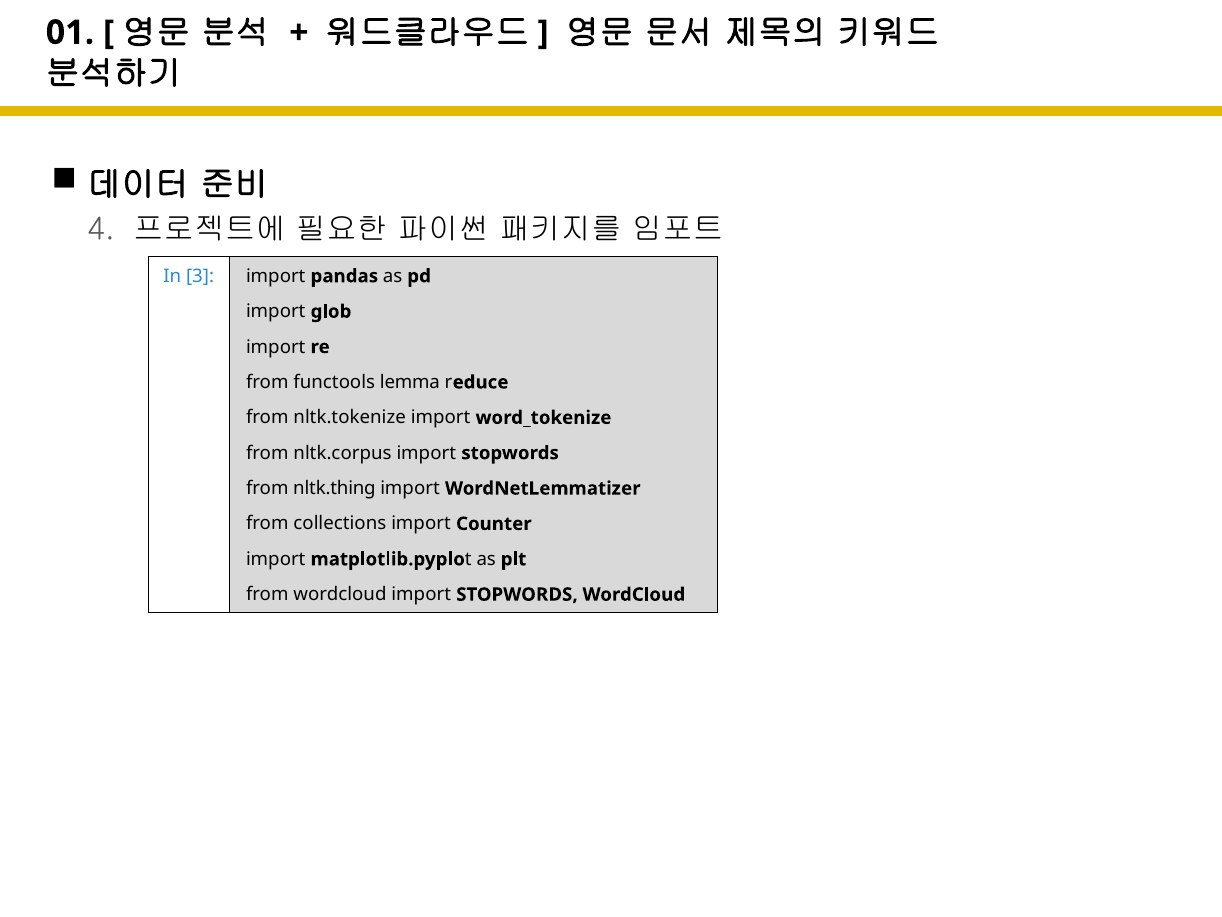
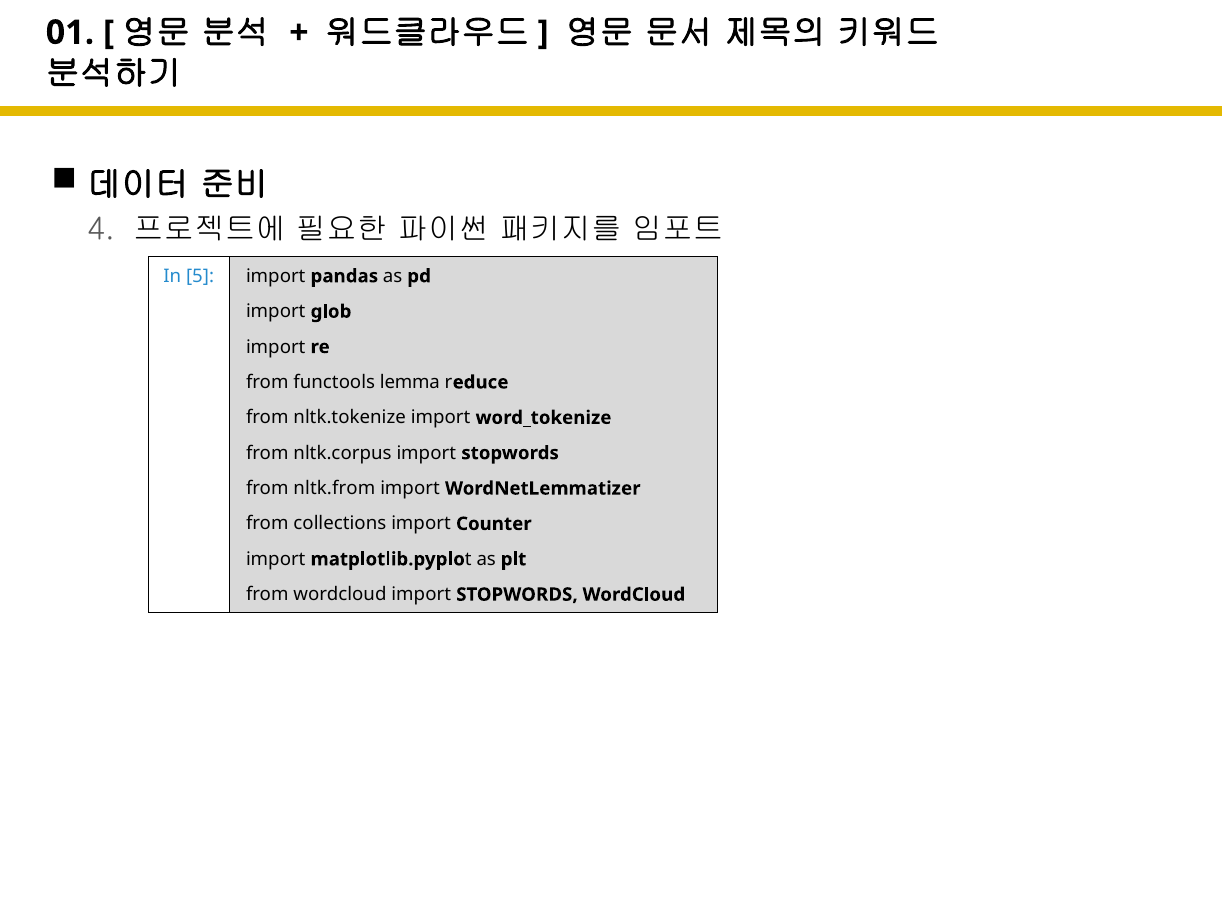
3: 3 -> 5 (200, 276)
nltk.thing: nltk.thing -> nltk.from (334, 488)
